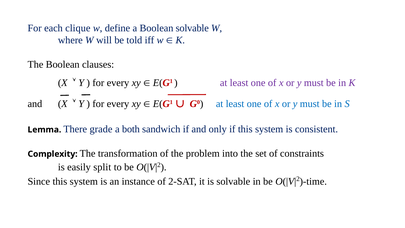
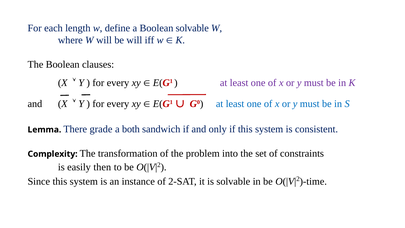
clique: clique -> length (78, 28)
be told: told -> will (134, 40)
split: split -> then (102, 167)
